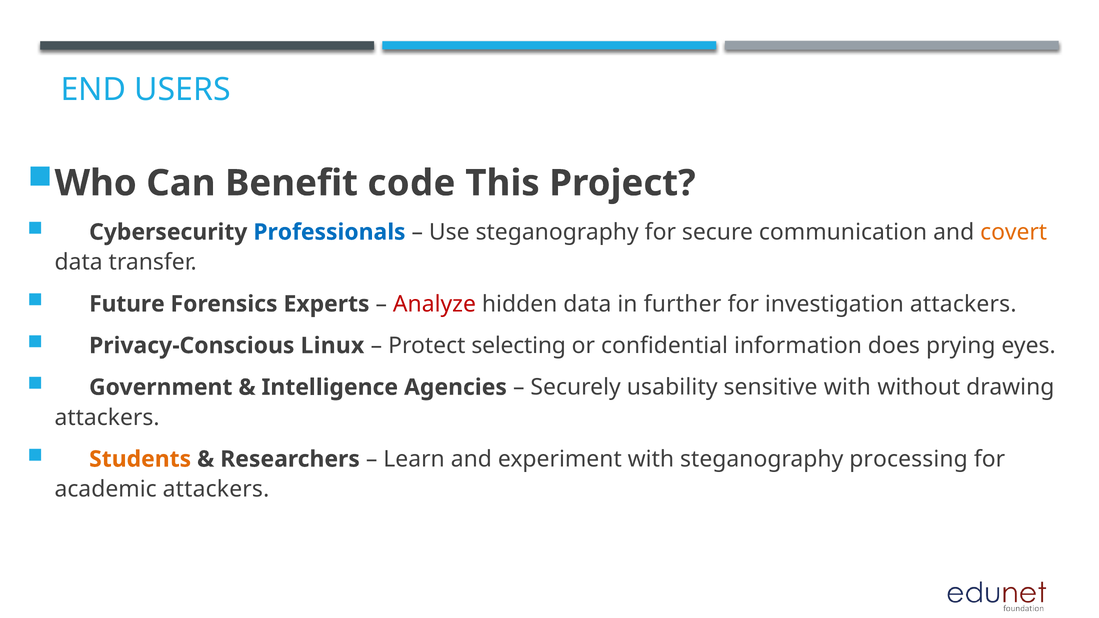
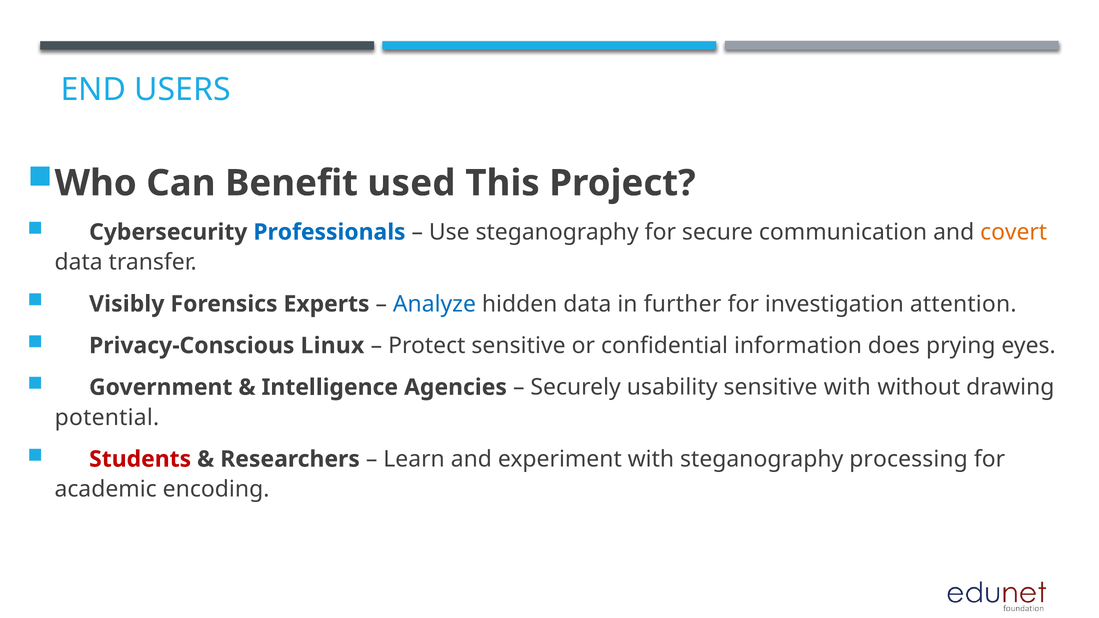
code: code -> used (411, 183)
Future: Future -> Visibly (127, 304)
Analyze colour: red -> blue (434, 304)
investigation attackers: attackers -> attention (963, 304)
Protect selecting: selecting -> sensitive (519, 346)
attackers: attackers -> potential (107, 418)
Students colour: orange -> red (140, 459)
academic attackers: attackers -> encoding (216, 489)
